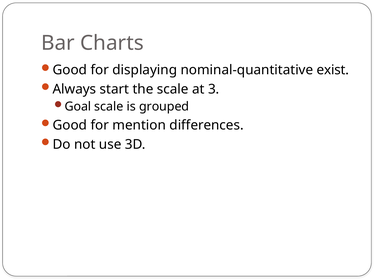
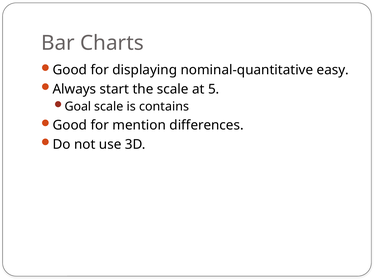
exist: exist -> easy (333, 70)
3: 3 -> 5 (214, 89)
grouped: grouped -> contains (164, 107)
